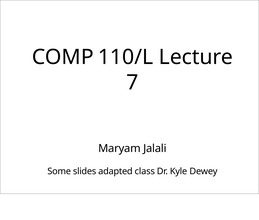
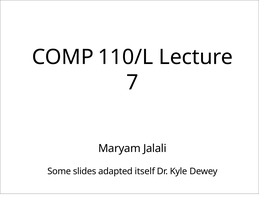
class: class -> itself (145, 172)
